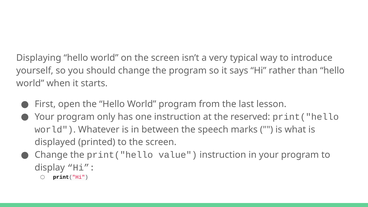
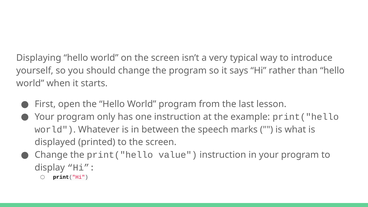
reserved: reserved -> example (250, 117)
